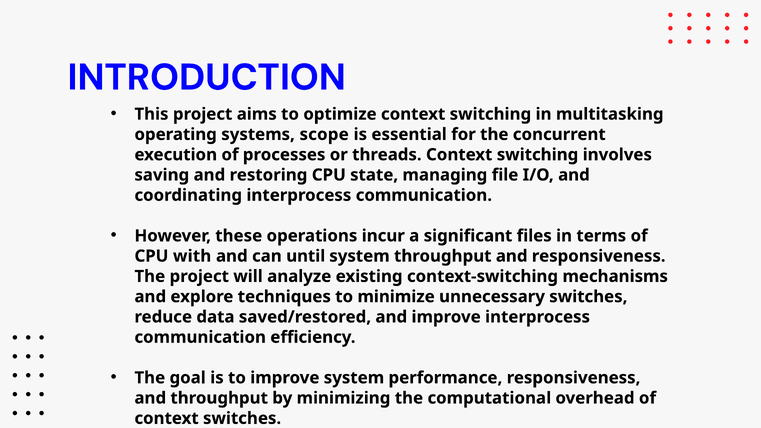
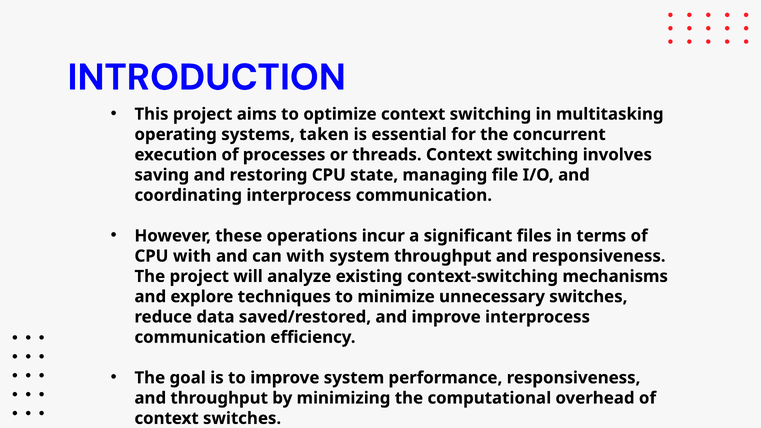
scope: scope -> taken (324, 134)
can until: until -> with (305, 256)
